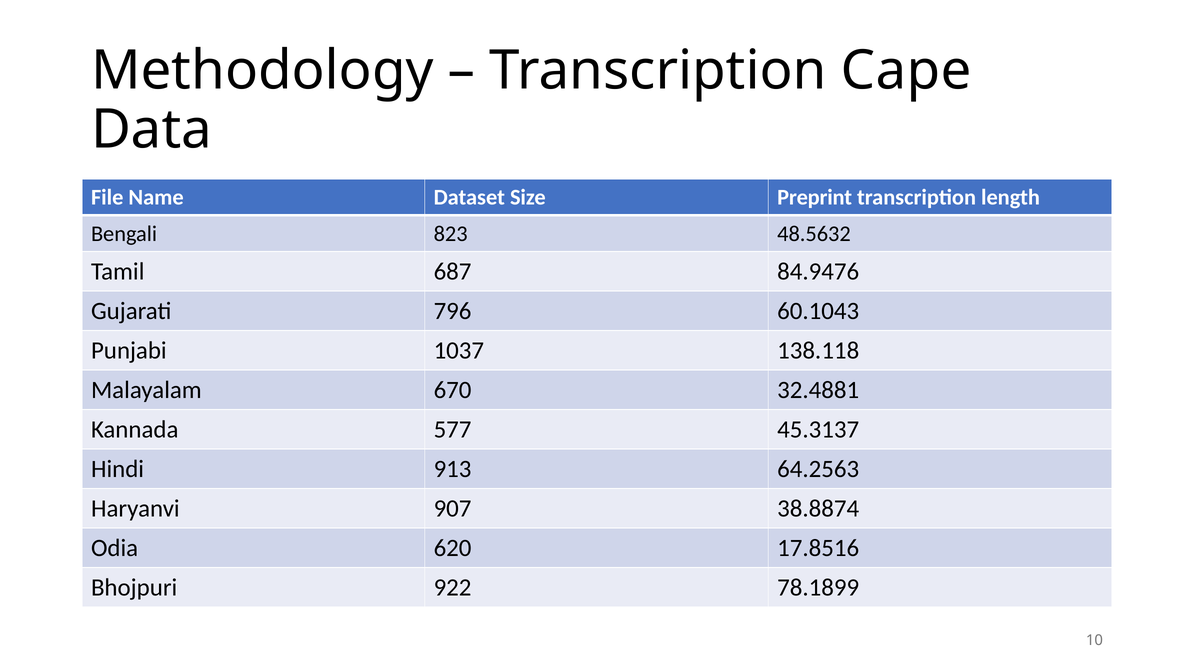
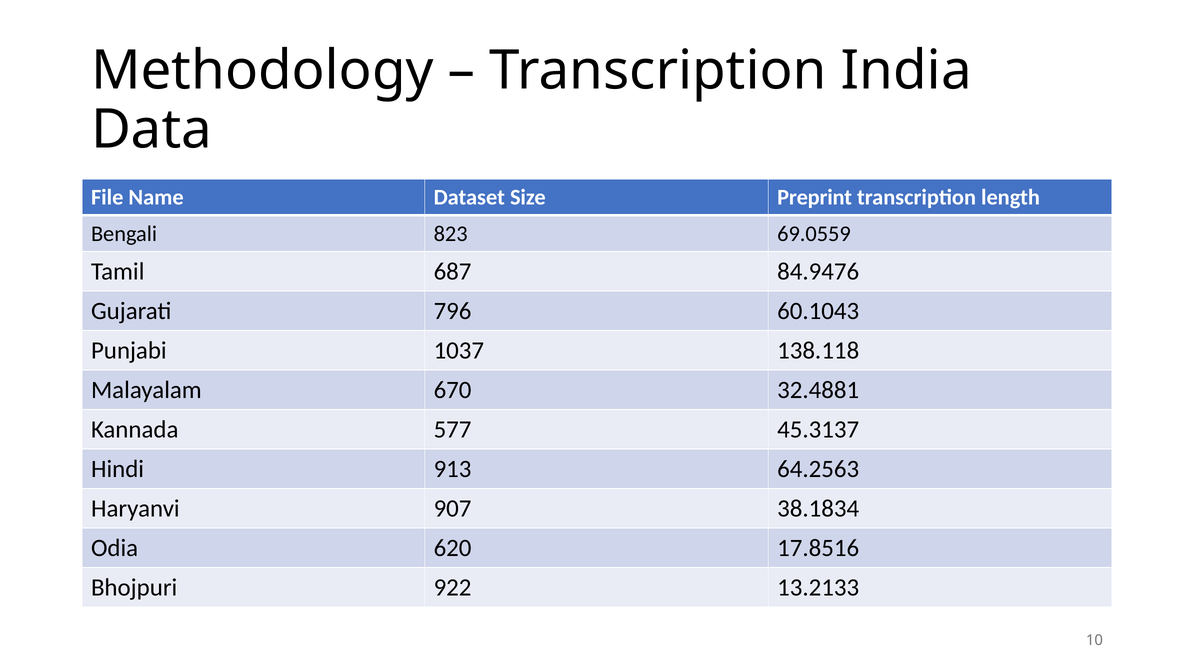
Cape: Cape -> India (906, 71)
48.5632: 48.5632 -> 69.0559 (814, 234)
38.8874: 38.8874 -> 38.1834 (818, 508)
78.1899: 78.1899 -> 13.2133 (818, 587)
